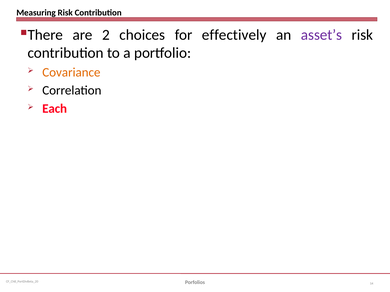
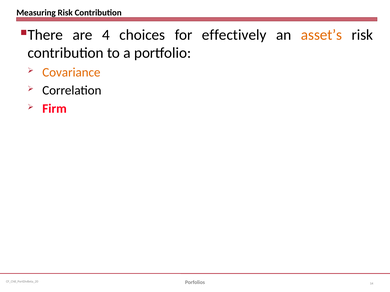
2: 2 -> 4 (106, 35)
asset’s colour: purple -> orange (322, 35)
Each: Each -> Firm (55, 109)
